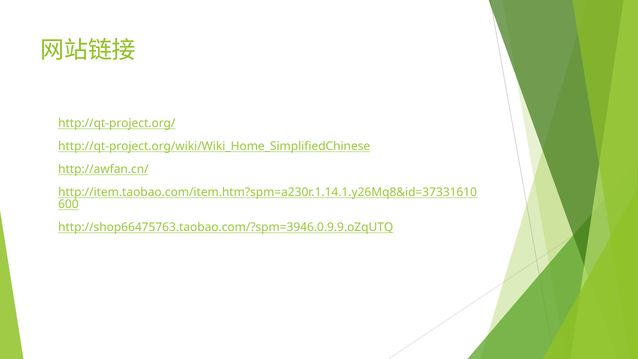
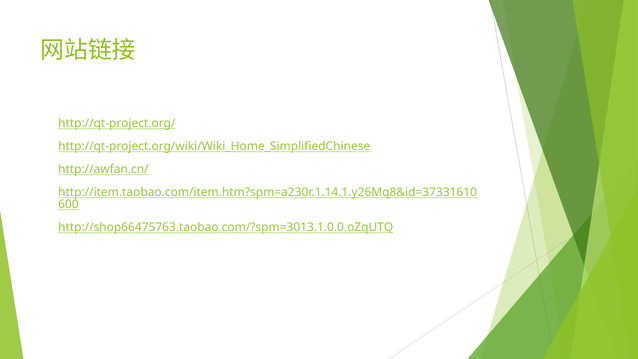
http://shop66475763.taobao.com/?spm=3946.0.9.9.oZqUTQ: http://shop66475763.taobao.com/?spm=3946.0.9.9.oZqUTQ -> http://shop66475763.taobao.com/?spm=3013.1.0.0.oZqUTQ (226, 227)
